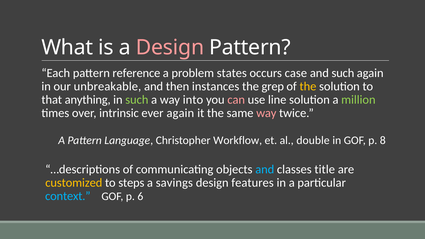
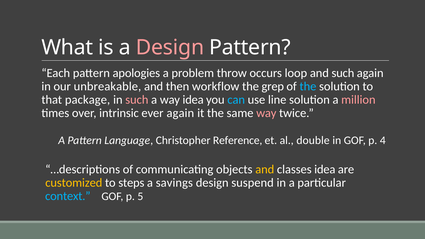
reference: reference -> apologies (136, 73)
states: states -> throw (232, 73)
case: case -> loop (296, 73)
instances: instances -> workflow (216, 87)
the colour: yellow -> light blue (308, 87)
anything: anything -> package (88, 100)
such colour: light green -> pink (137, 100)
way into: into -> idea (193, 100)
can colour: pink -> light blue (236, 100)
million colour: light green -> pink (358, 100)
Workflow: Workflow -> Reference (238, 140)
8: 8 -> 4 (383, 140)
and colour: light blue -> yellow (265, 169)
classes title: title -> idea (325, 169)
features: features -> suspend (253, 183)
6: 6 -> 5 (140, 196)
